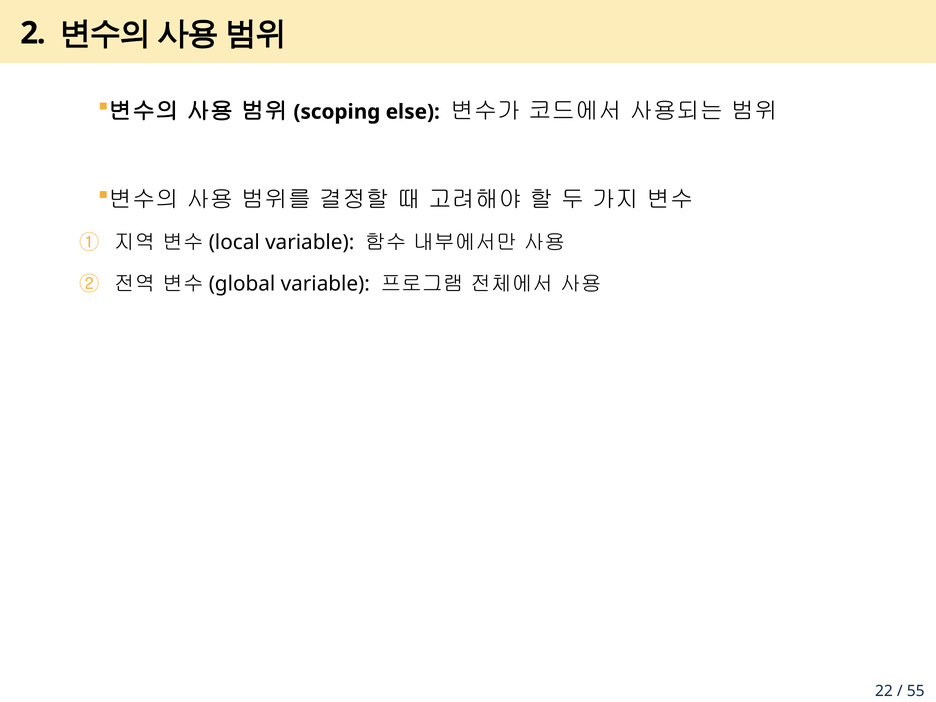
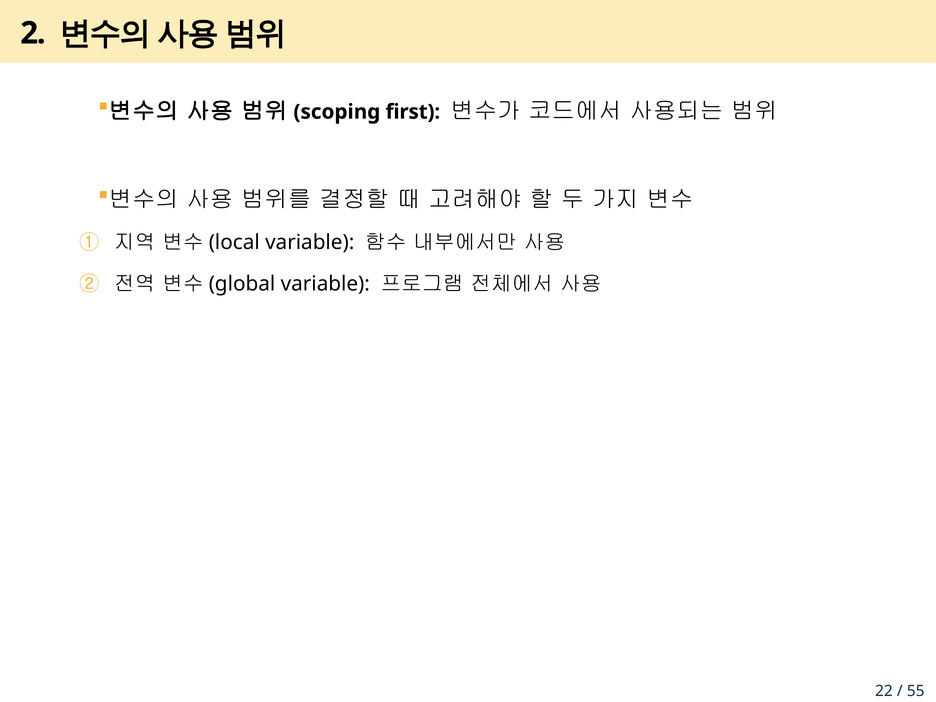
else: else -> first (413, 112)
